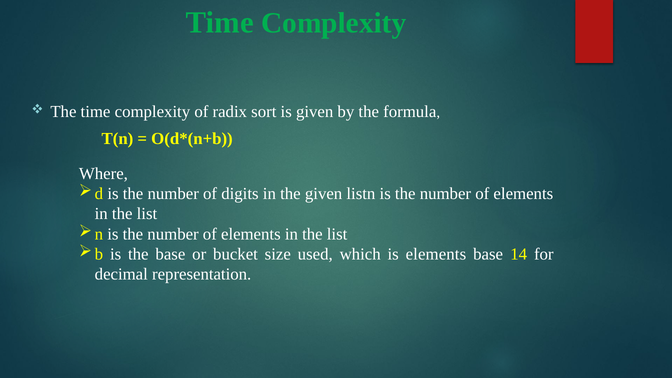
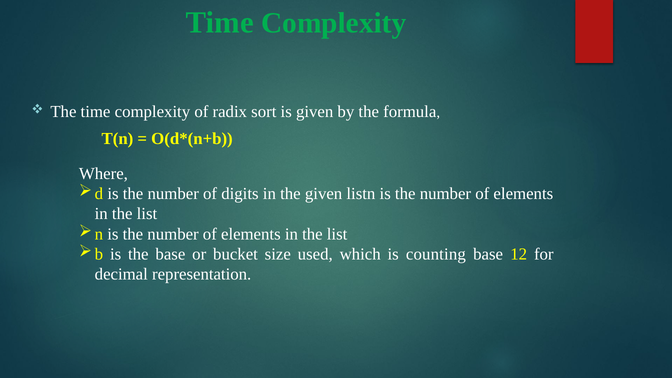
is elements: elements -> counting (436, 254)
14: 14 -> 12 (519, 254)
